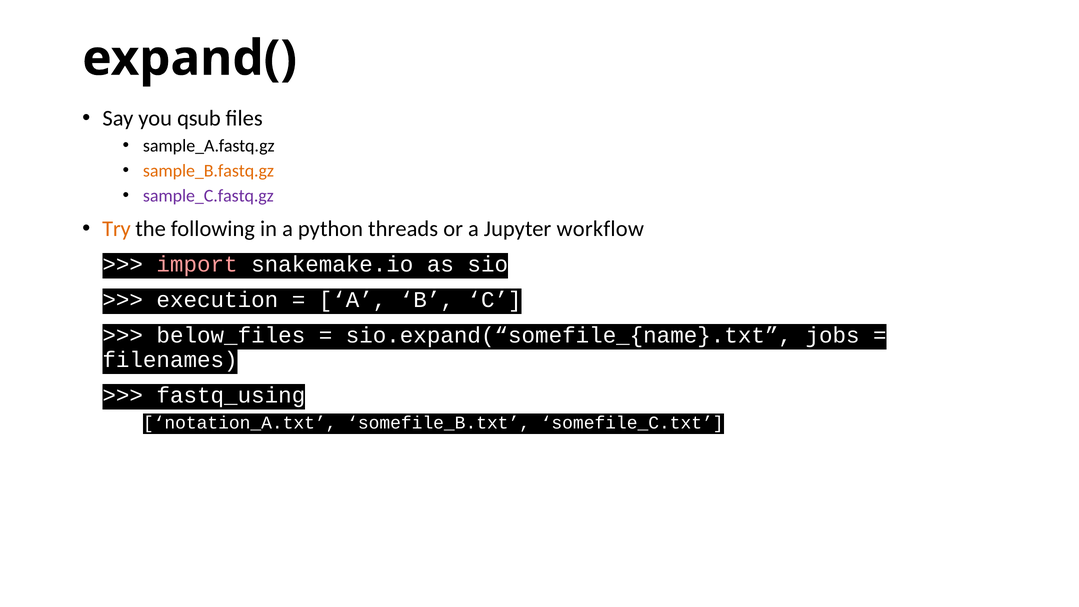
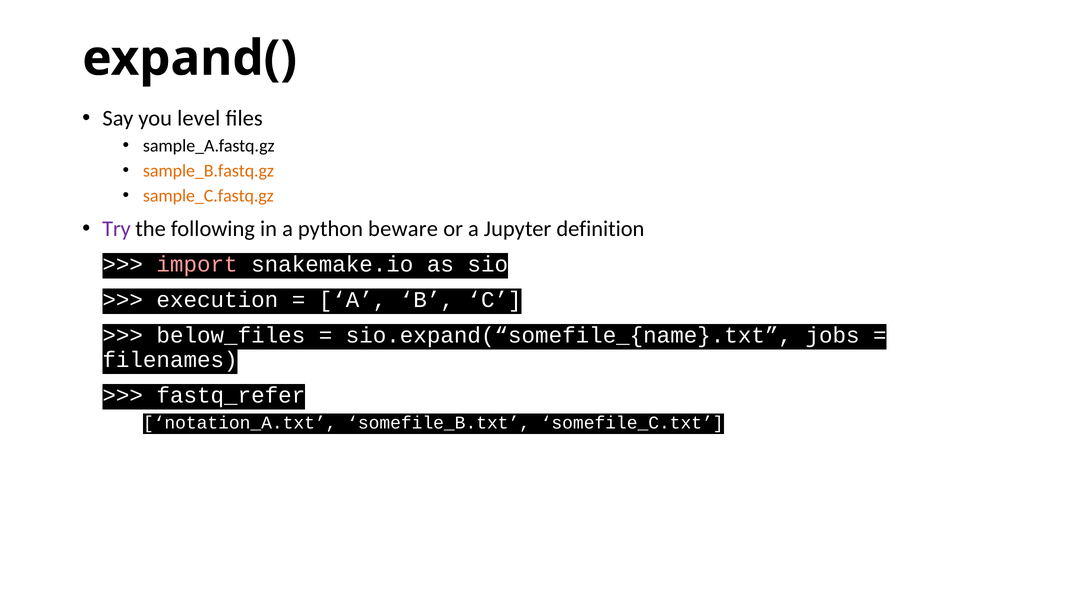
qsub: qsub -> level (199, 118)
sample_C.fastq.gz colour: purple -> orange (208, 196)
Try colour: orange -> purple (116, 229)
threads: threads -> beware (403, 229)
workflow: workflow -> definition (600, 229)
fastq_using: fastq_using -> fastq_refer (231, 395)
